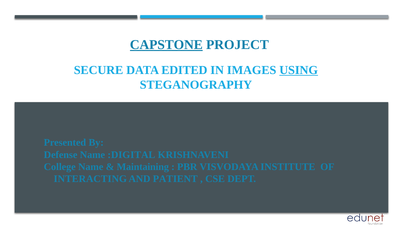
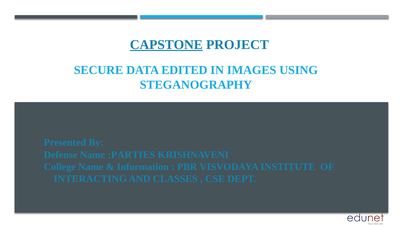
USING underline: present -> none (299, 70)
:DIGITAL: :DIGITAL -> :PARTIES (131, 155)
Maintaining: Maintaining -> Information (143, 167)
PATIENT: PATIENT -> CLASSES (175, 179)
